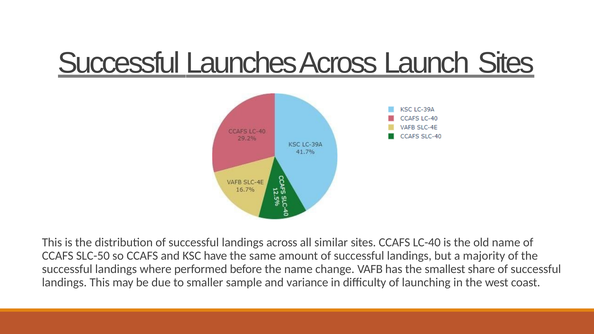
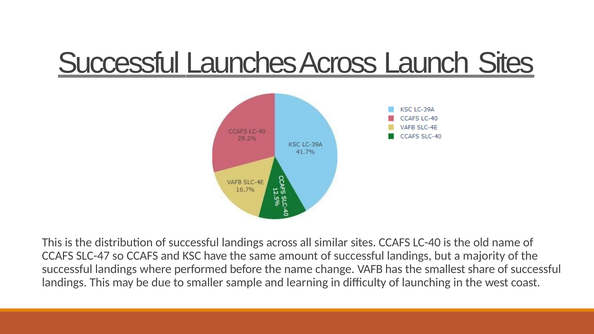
SLC-50: SLC-50 -> SLC-47 (93, 256)
variance: variance -> learning (307, 282)
